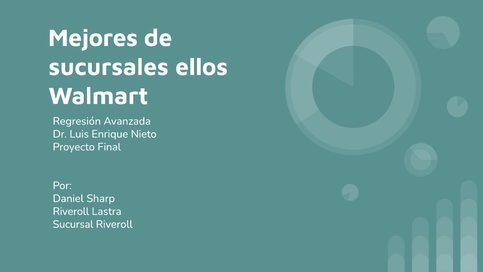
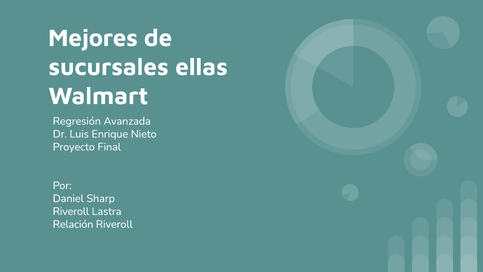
ellos: ellos -> ellas (201, 67)
Sucursal: Sucursal -> Relación (73, 224)
